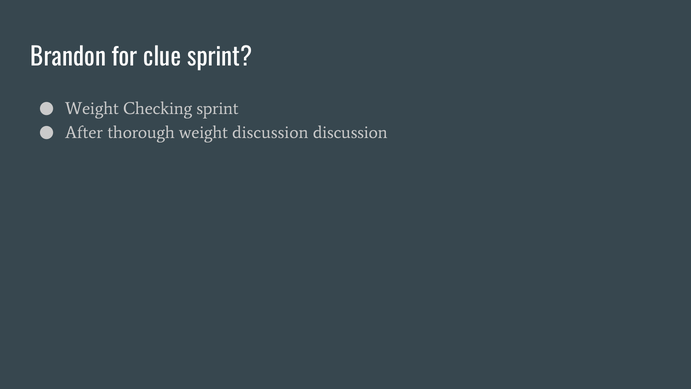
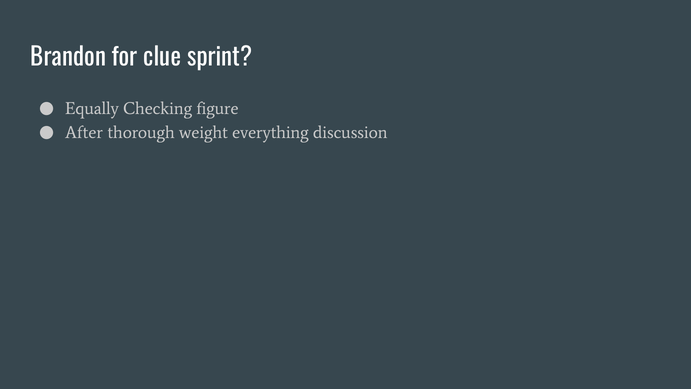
Weight: Weight -> Equally (92, 109)
Checking sprint: sprint -> figure (217, 109)
weight discussion: discussion -> everything (270, 132)
